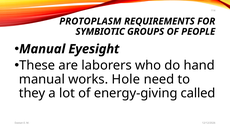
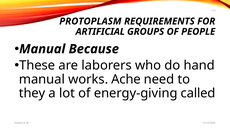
SYMBIOTIC: SYMBIOTIC -> ARTIFICIAL (100, 32)
Eyesight: Eyesight -> Because (94, 49)
Hole: Hole -> Ache (126, 80)
